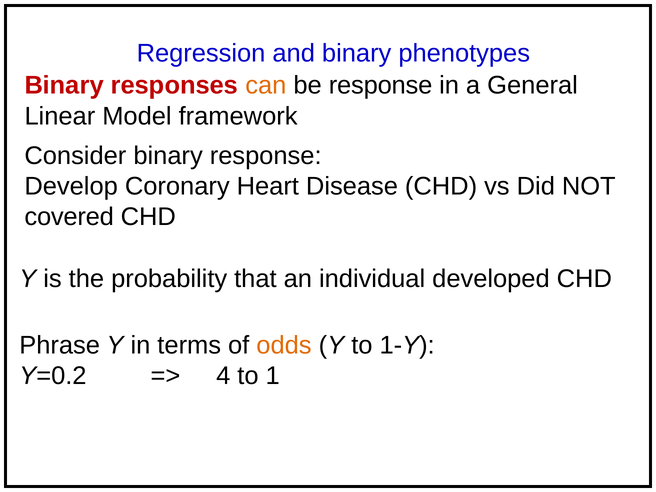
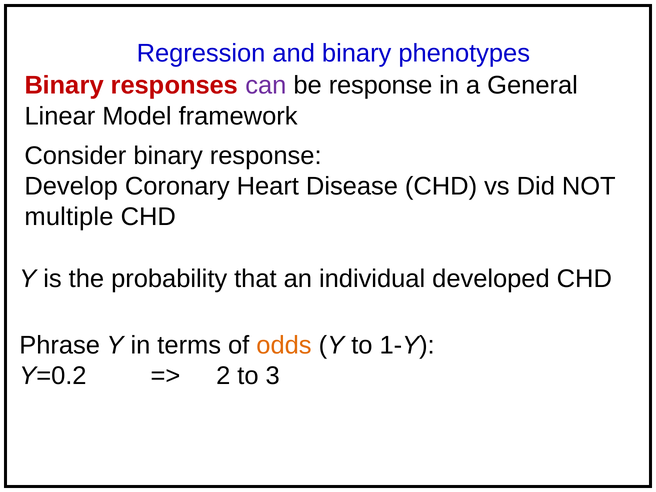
can colour: orange -> purple (266, 85)
covered: covered -> multiple (69, 217)
4: 4 -> 2 (223, 376)
1: 1 -> 3 (273, 376)
